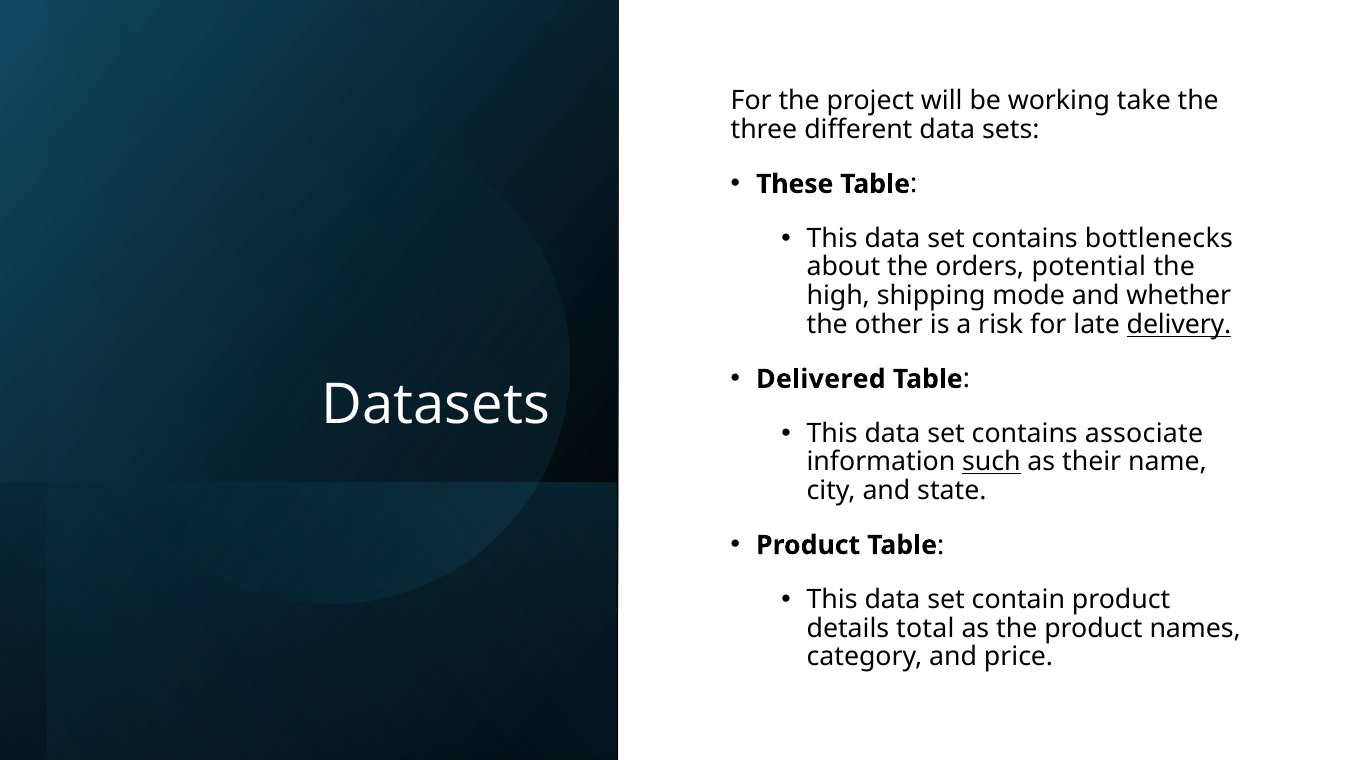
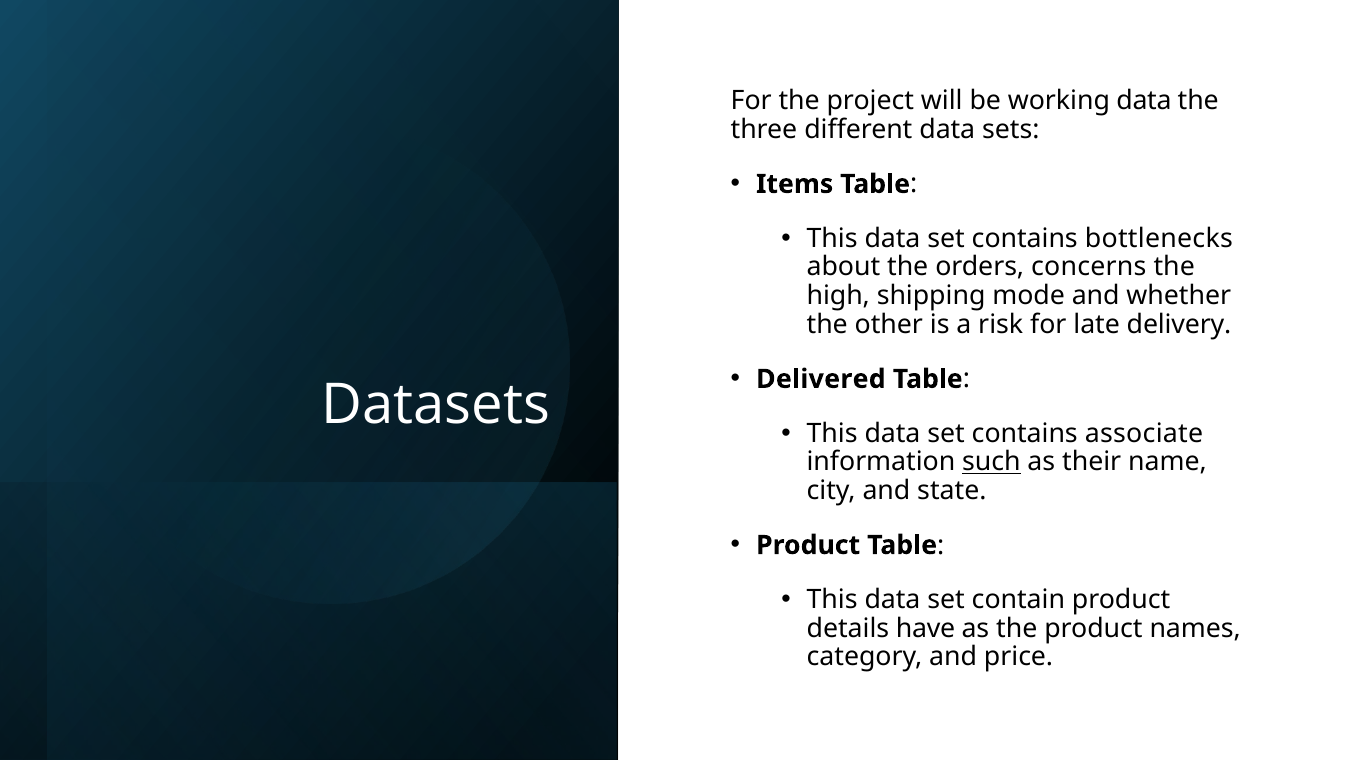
working take: take -> data (1144, 101)
These: These -> Items (795, 184)
potential: potential -> concerns (1089, 267)
delivery underline: present -> none (1179, 325)
total: total -> have (926, 628)
